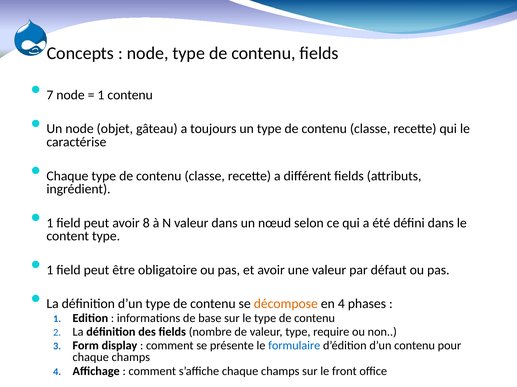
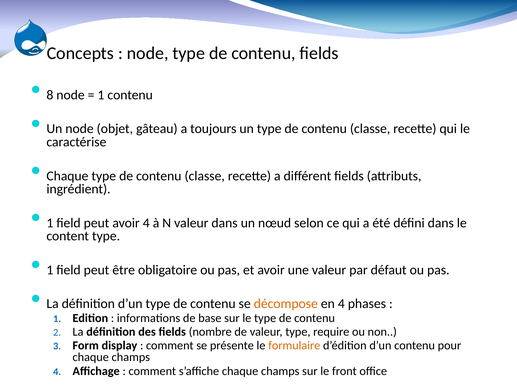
7: 7 -> 8 (50, 95)
avoir 8: 8 -> 4 (146, 223)
formulaire colour: blue -> orange (294, 346)
